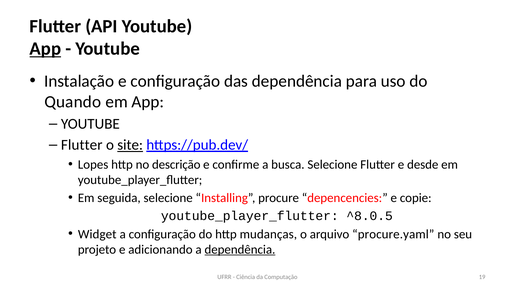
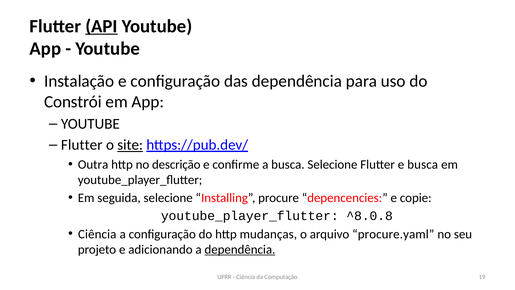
API underline: none -> present (101, 26)
App underline: present -> none (45, 49)
Quando: Quando -> Constrói (73, 102)
Lopes: Lopes -> Outra (93, 164)
e desde: desde -> busca (423, 164)
^8.0.5: ^8.0.5 -> ^8.0.8 (370, 216)
Widget: Widget -> Ciência (97, 234)
